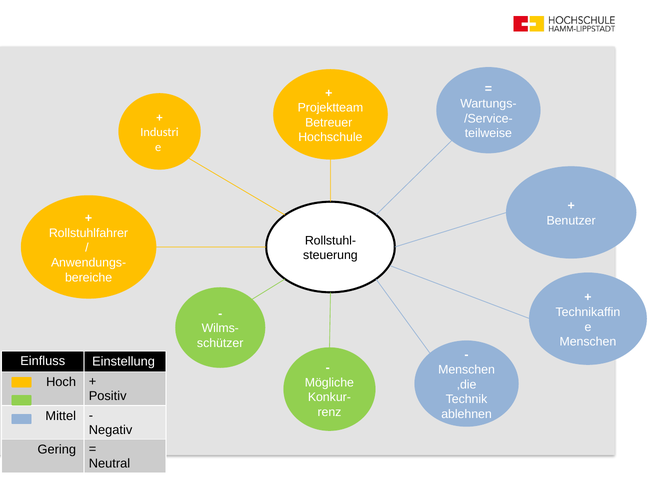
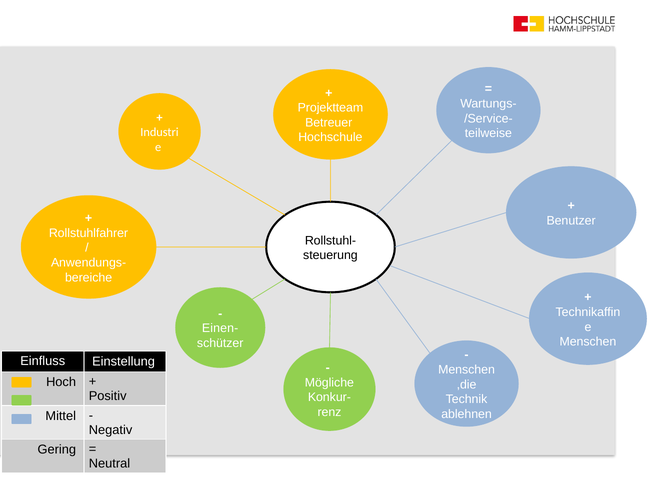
Wilms-: Wilms- -> Einen- (220, 329)
